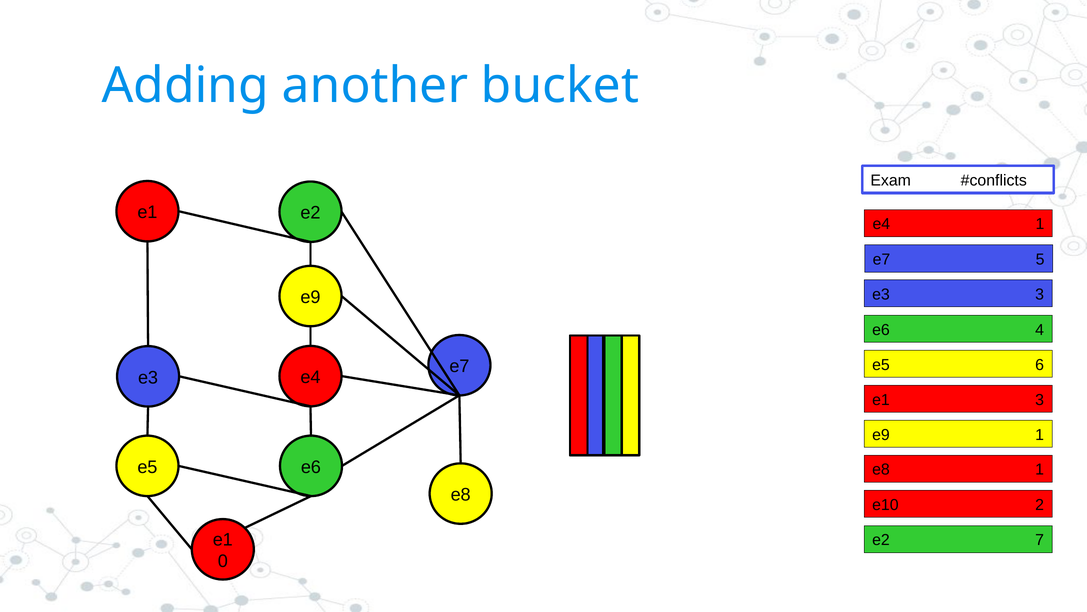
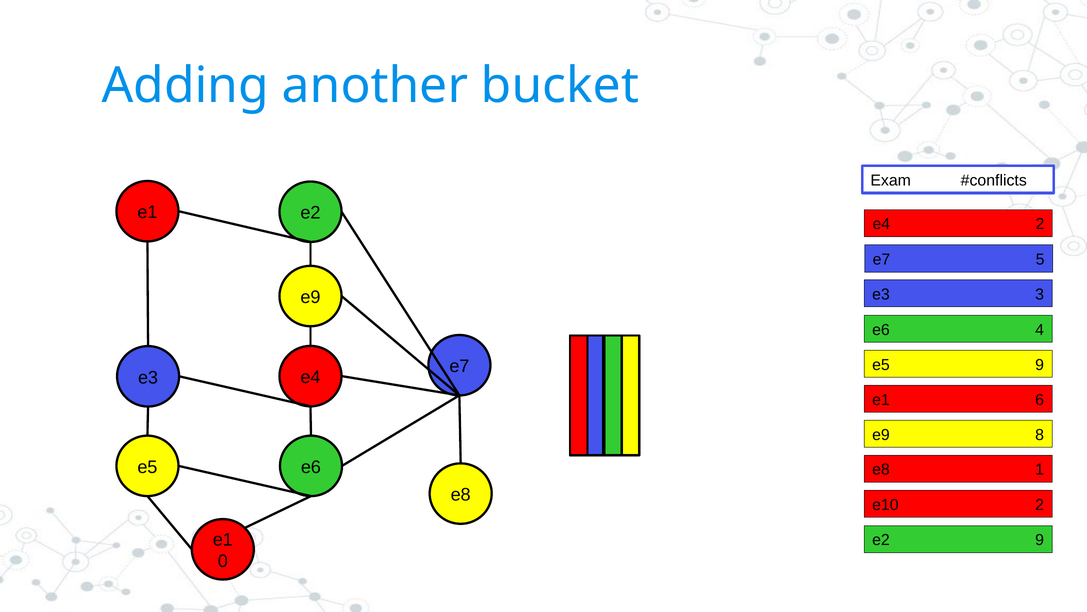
e4 1: 1 -> 2 (1040, 224)
e5 6: 6 -> 9 (1040, 365)
e1 3: 3 -> 6 (1040, 400)
e9 1: 1 -> 8 (1040, 434)
e2 7: 7 -> 9 (1040, 540)
